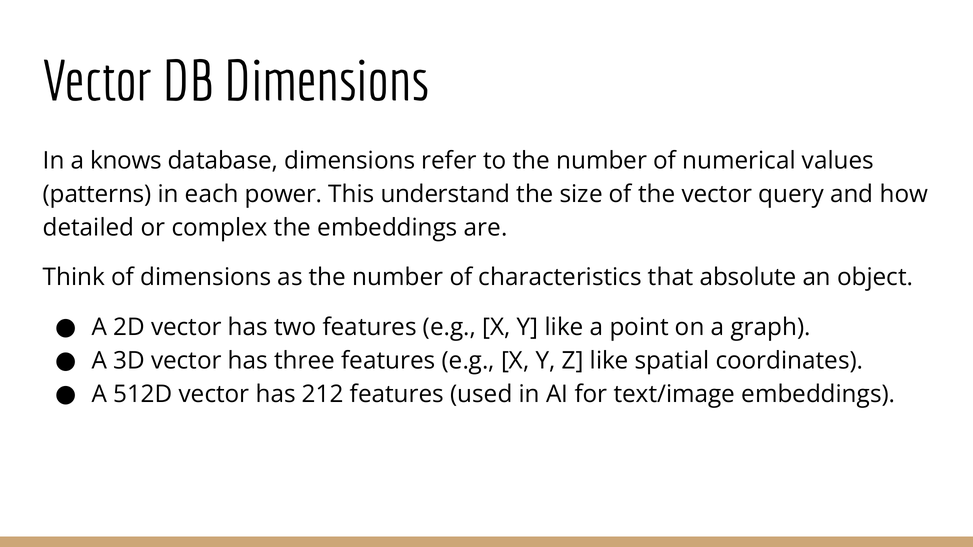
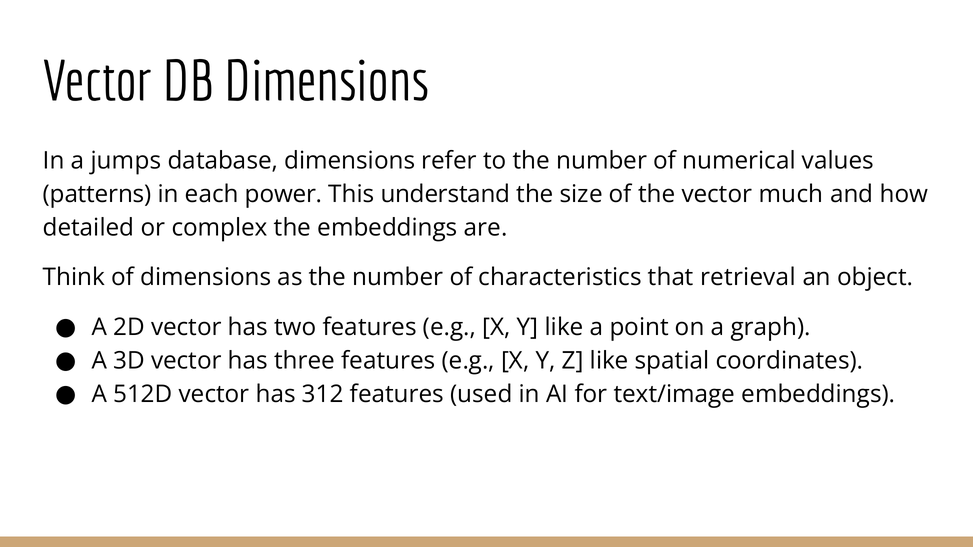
knows: knows -> jumps (126, 161)
query: query -> much (791, 194)
absolute: absolute -> retrieval (748, 278)
212: 212 -> 312 (323, 395)
